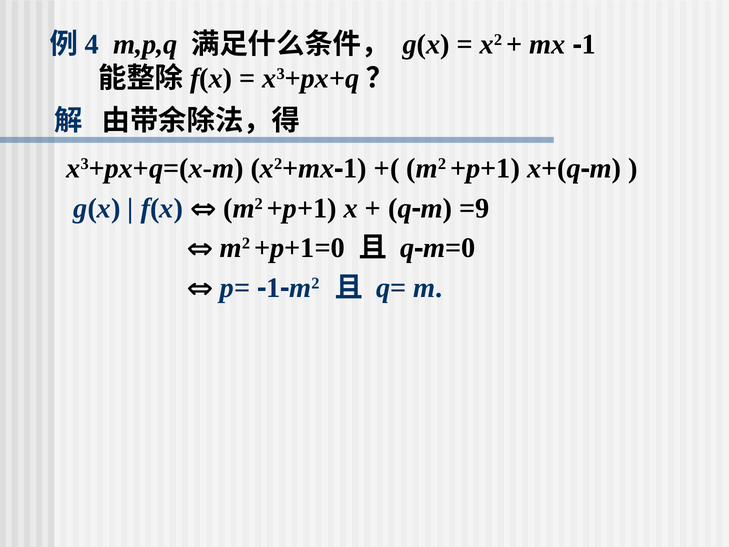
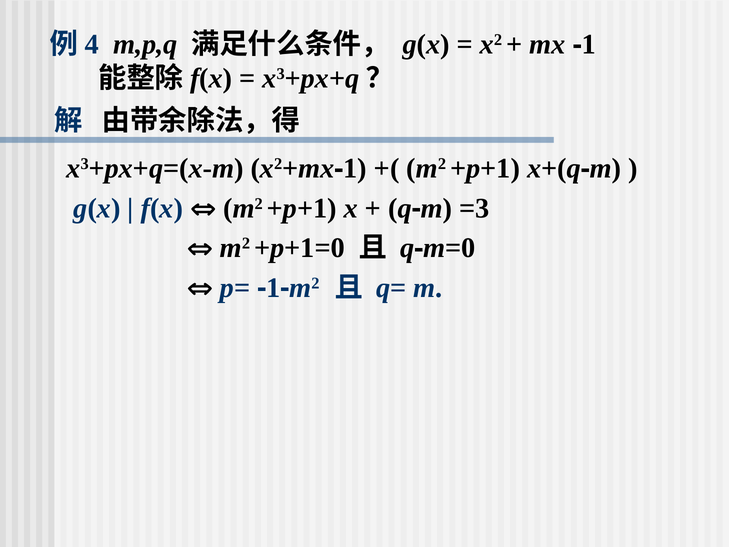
=9: =9 -> =3 (474, 208)
